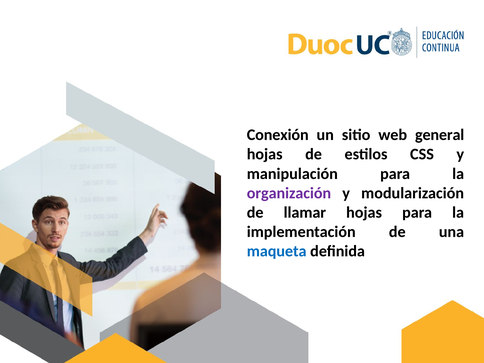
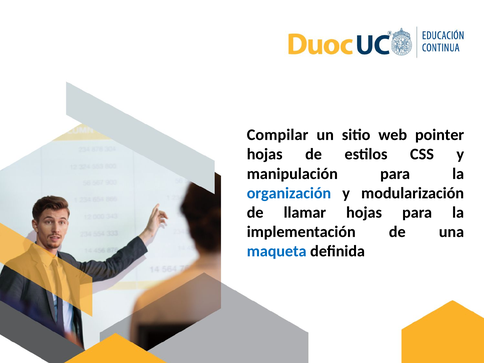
Conexión: Conexión -> Compilar (278, 135)
general: general -> pointer (440, 135)
organización colour: purple -> blue (289, 193)
